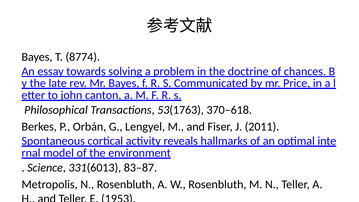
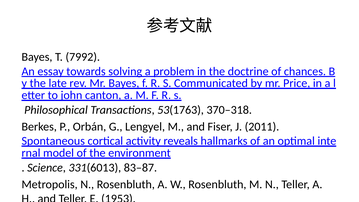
8774: 8774 -> 7992 (83, 57)
370–618: 370–618 -> 370–318 (229, 110)
